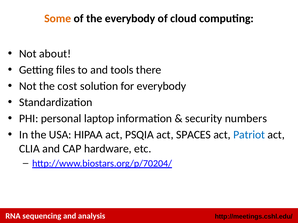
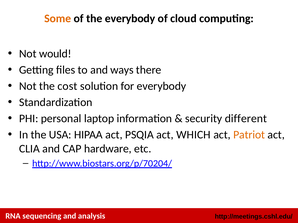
about: about -> would (55, 54)
tools: tools -> ways (122, 70)
numbers: numbers -> different (246, 119)
SPACES: SPACES -> WHICH (193, 135)
Patriot colour: blue -> orange (249, 135)
